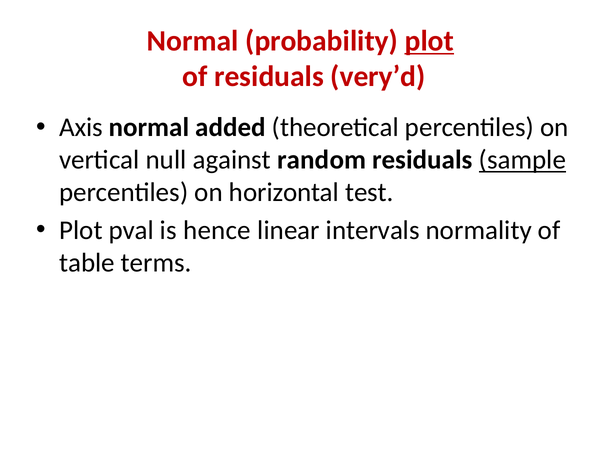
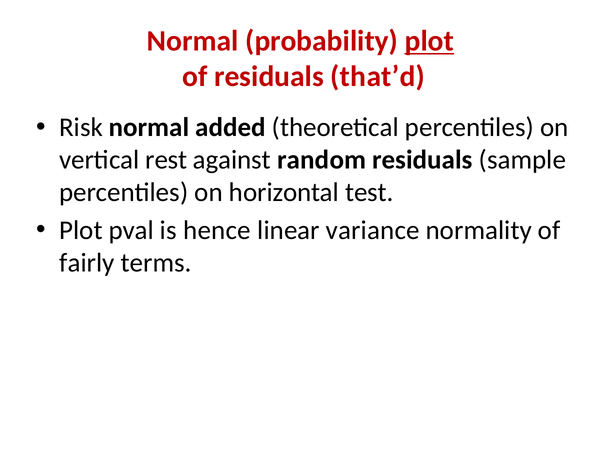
very’d: very’d -> that’d (378, 77)
Axis: Axis -> Risk (81, 128)
null: null -> rest (166, 160)
sample underline: present -> none (522, 160)
intervals: intervals -> variance (373, 230)
table: table -> fairly (87, 263)
